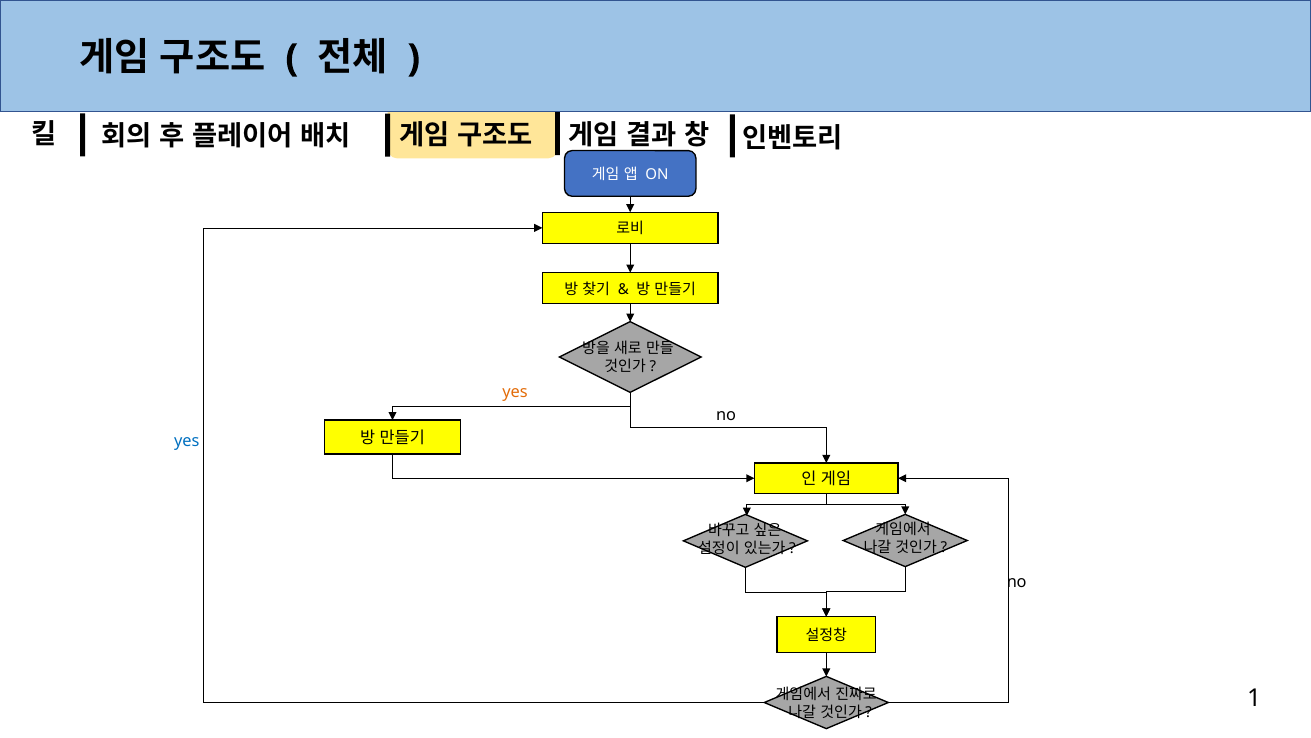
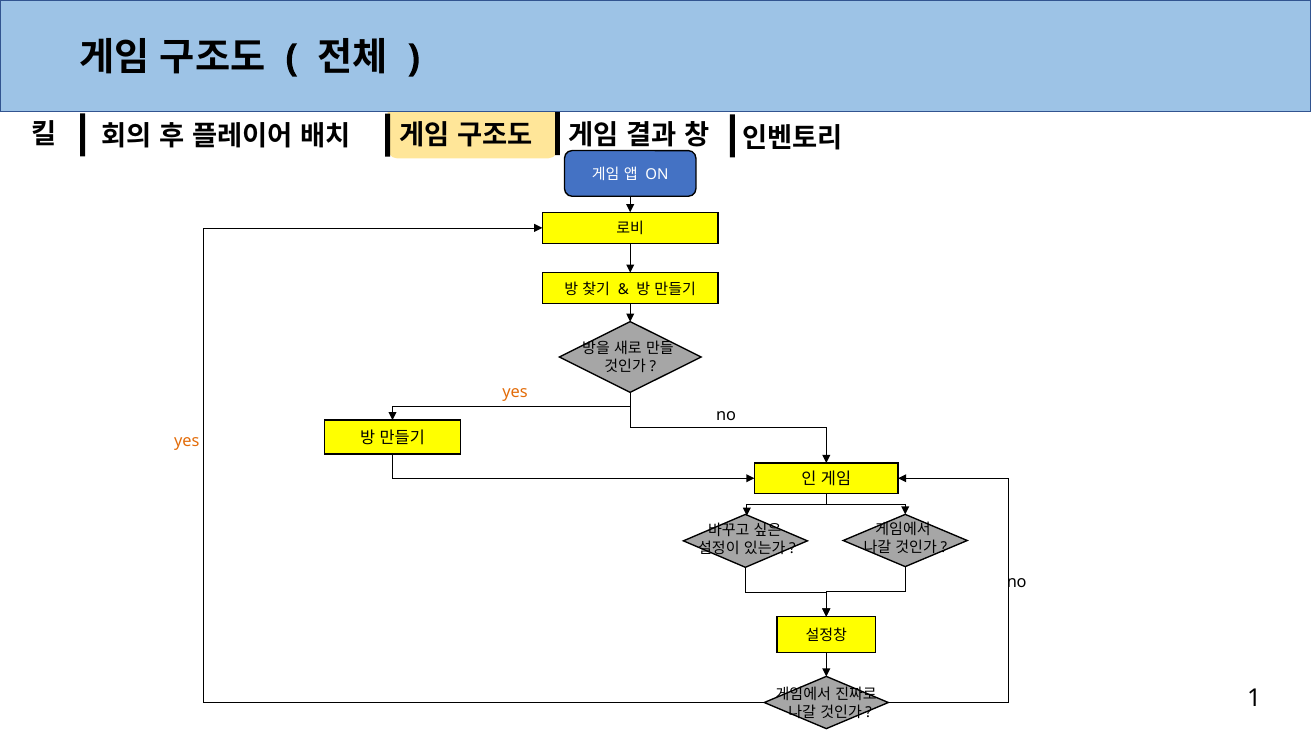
yes colour: blue -> orange (187, 441)
